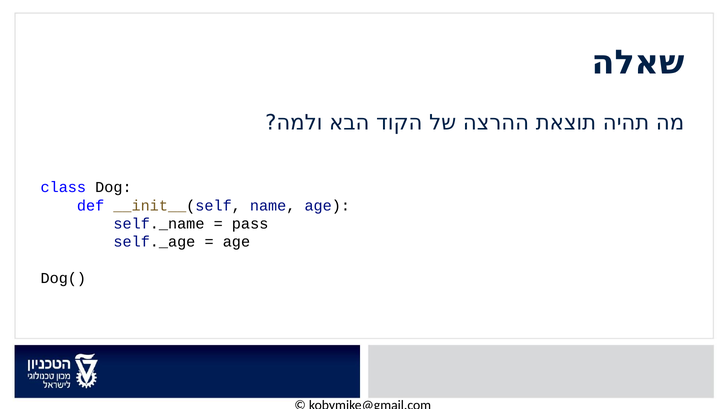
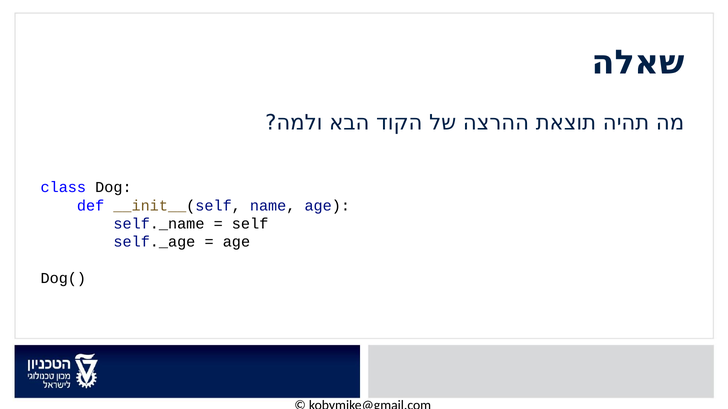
pass: pass -> self (250, 224)
